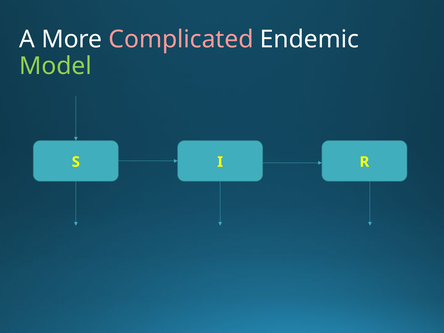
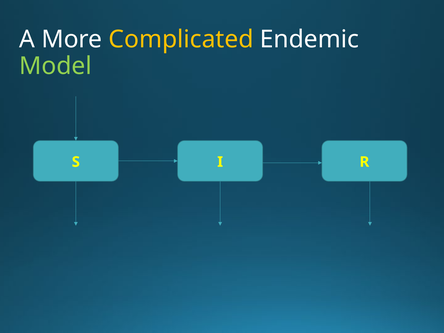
Complicated colour: pink -> yellow (181, 39)
